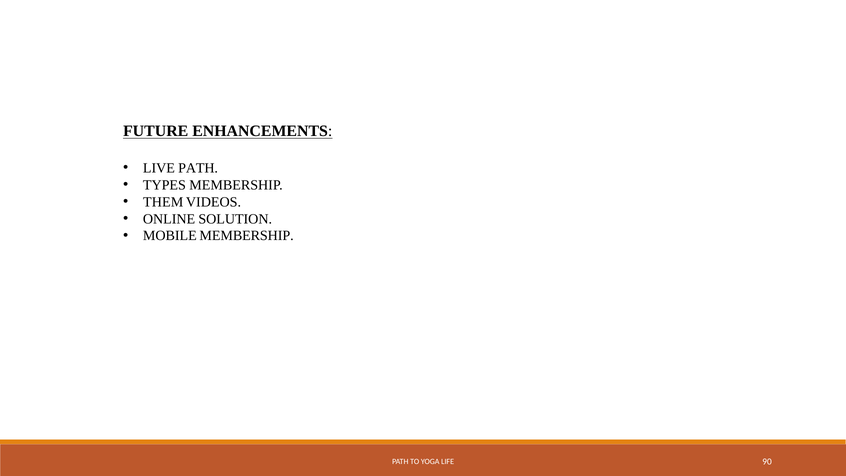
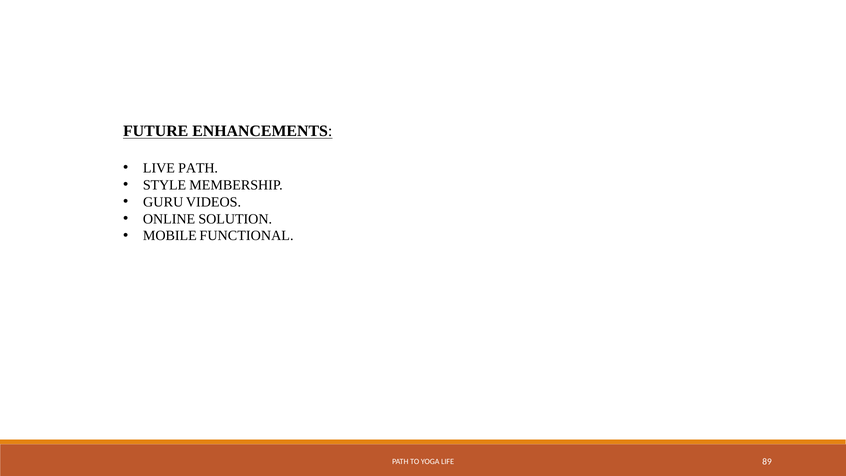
TYPES: TYPES -> STYLE (164, 185)
THEM: THEM -> GURU (163, 202)
MOBILE MEMBERSHIP: MEMBERSHIP -> FUNCTIONAL (247, 236)
90: 90 -> 89 (767, 461)
